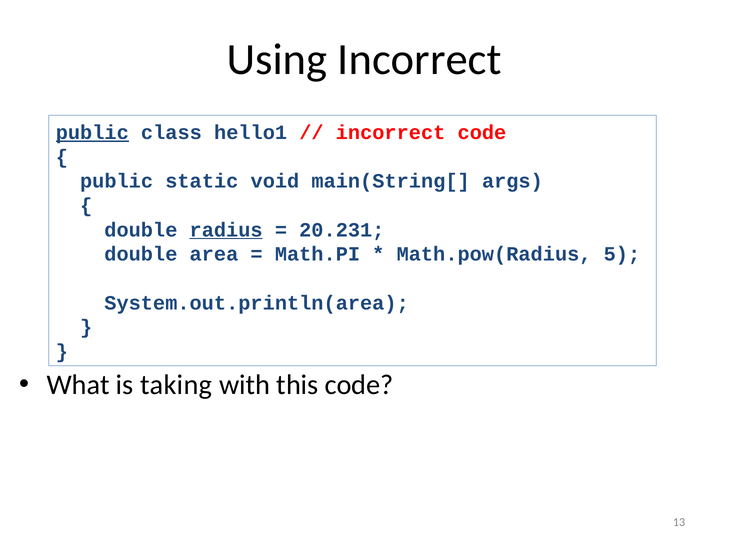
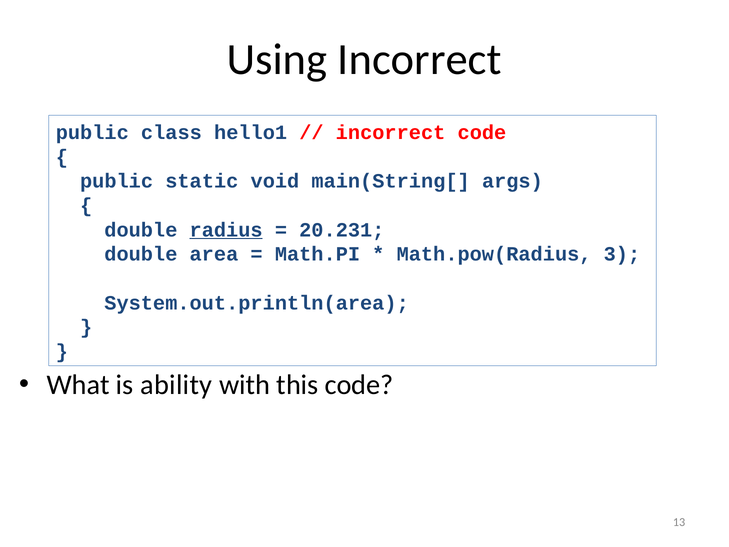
public underline: present -> none (92, 133)
5: 5 -> 3 (622, 254)
taking: taking -> ability (176, 385)
